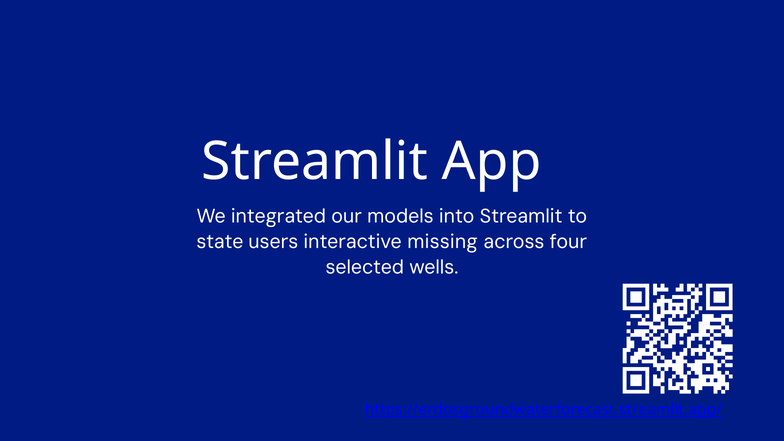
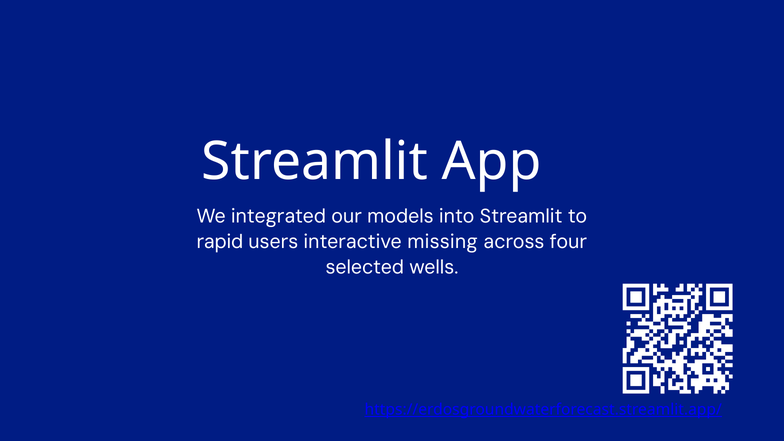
state: state -> rapid (220, 242)
